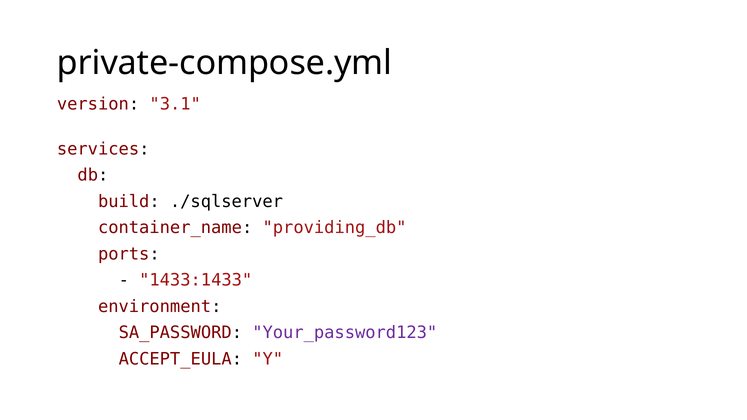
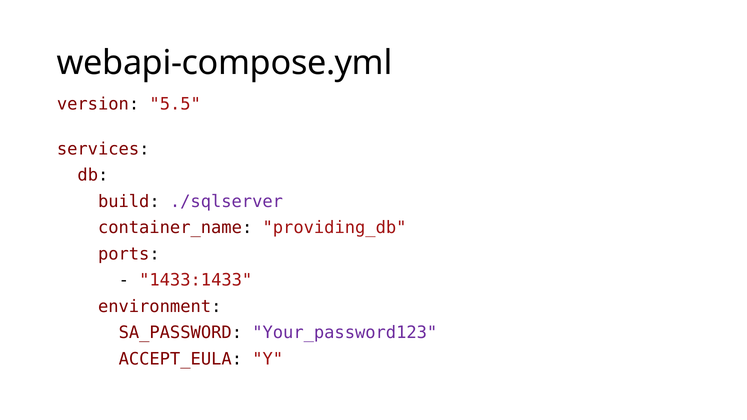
private-compose.yml: private-compose.yml -> webapi-compose.yml (225, 63)
3.1: 3.1 -> 5.5 (175, 104)
./sqlserver colour: black -> purple (226, 202)
